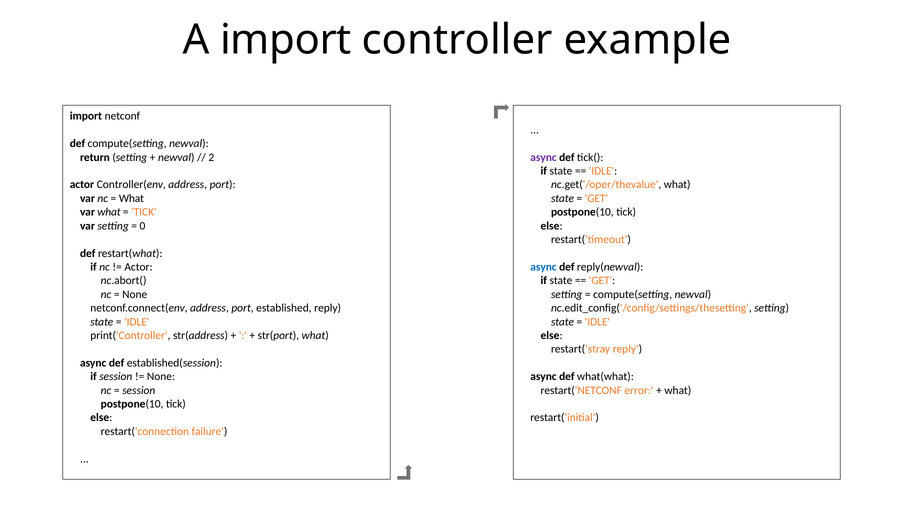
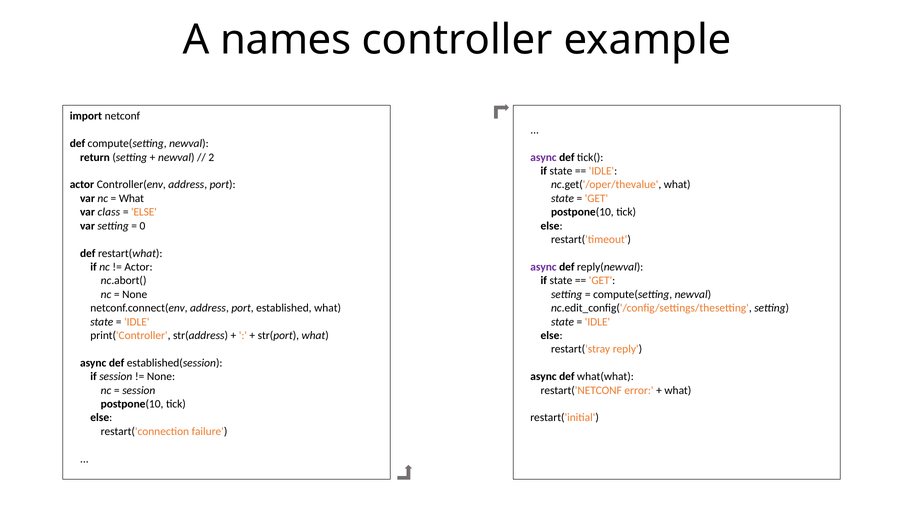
A import: import -> names (286, 40)
var what: what -> class (109, 212)
TICK: TICK -> ELSE (144, 212)
async colour: blue -> purple (543, 267)
established reply: reply -> what (328, 308)
